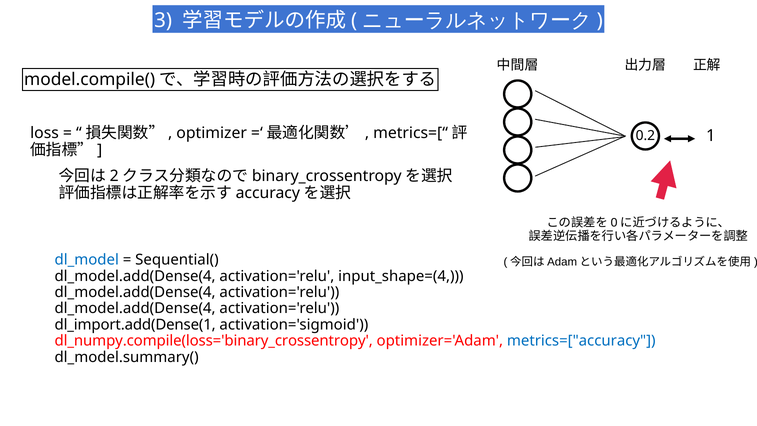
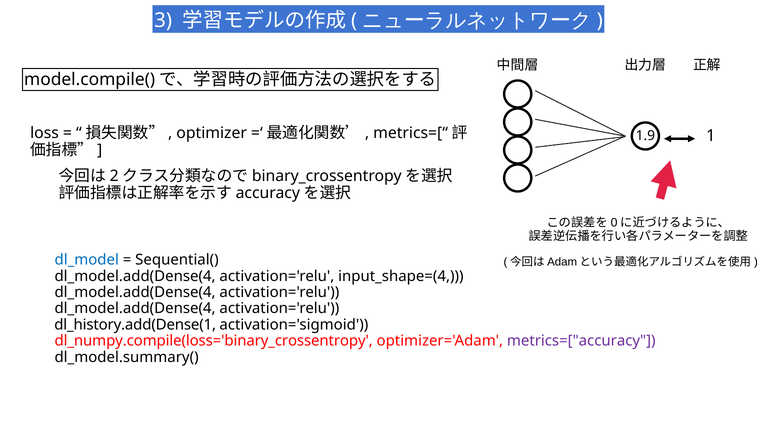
0.2: 0.2 -> 1.9 (645, 136)
dl_import.add(Dense(1: dl_import.add(Dense(1 -> dl_history.add(Dense(1 (135, 325)
metrics=["accuracy colour: blue -> purple (581, 341)
